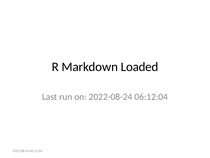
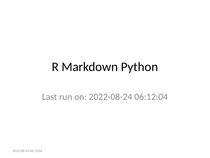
Loaded: Loaded -> Python (139, 67)
